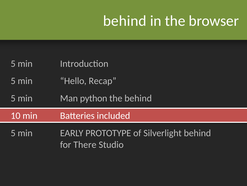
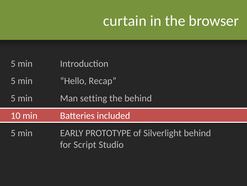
behind: behind -> curtain (125, 21)
python: python -> setting (94, 98)
There: There -> Script (85, 144)
